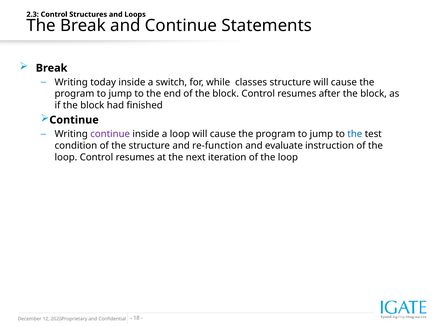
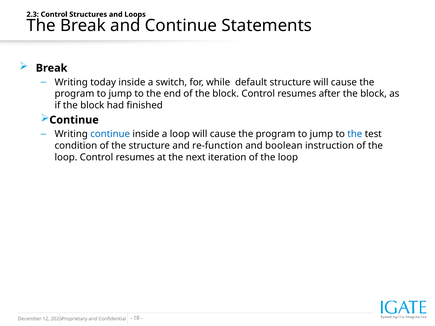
classes: classes -> default (251, 82)
continue colour: purple -> blue (110, 134)
evaluate: evaluate -> boolean (284, 146)
